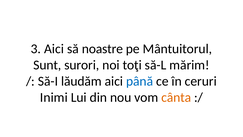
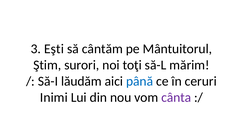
3 Aici: Aici -> Eşti (54, 49)
noastre: noastre -> cântăm (102, 49)
Sunt: Sunt -> Ştim (47, 65)
cânta colour: orange -> purple (176, 97)
